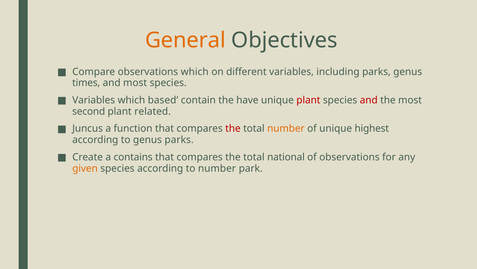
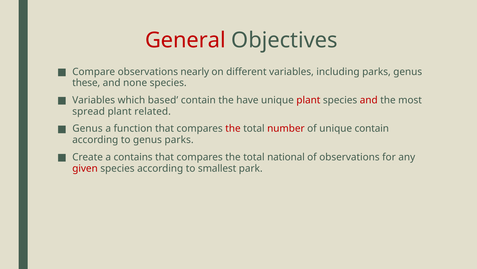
General colour: orange -> red (185, 40)
observations which: which -> nearly (195, 72)
times: times -> these (86, 83)
and most: most -> none (135, 83)
second: second -> spread (89, 111)
Juncus: Juncus -> Genus (88, 128)
number colour: orange -> red (286, 128)
unique highest: highest -> contain (372, 128)
given colour: orange -> red (85, 168)
to number: number -> smallest (217, 168)
